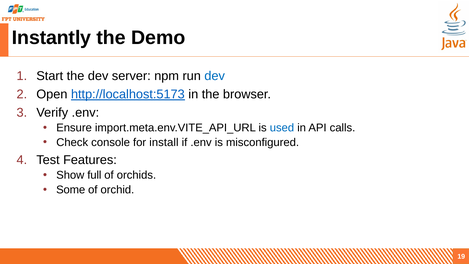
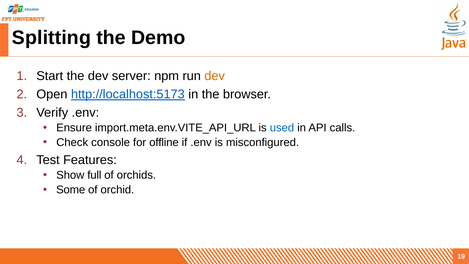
Instantly: Instantly -> Splitting (51, 38)
dev colour: blue -> orange (215, 76)
install: install -> offline (164, 142)
